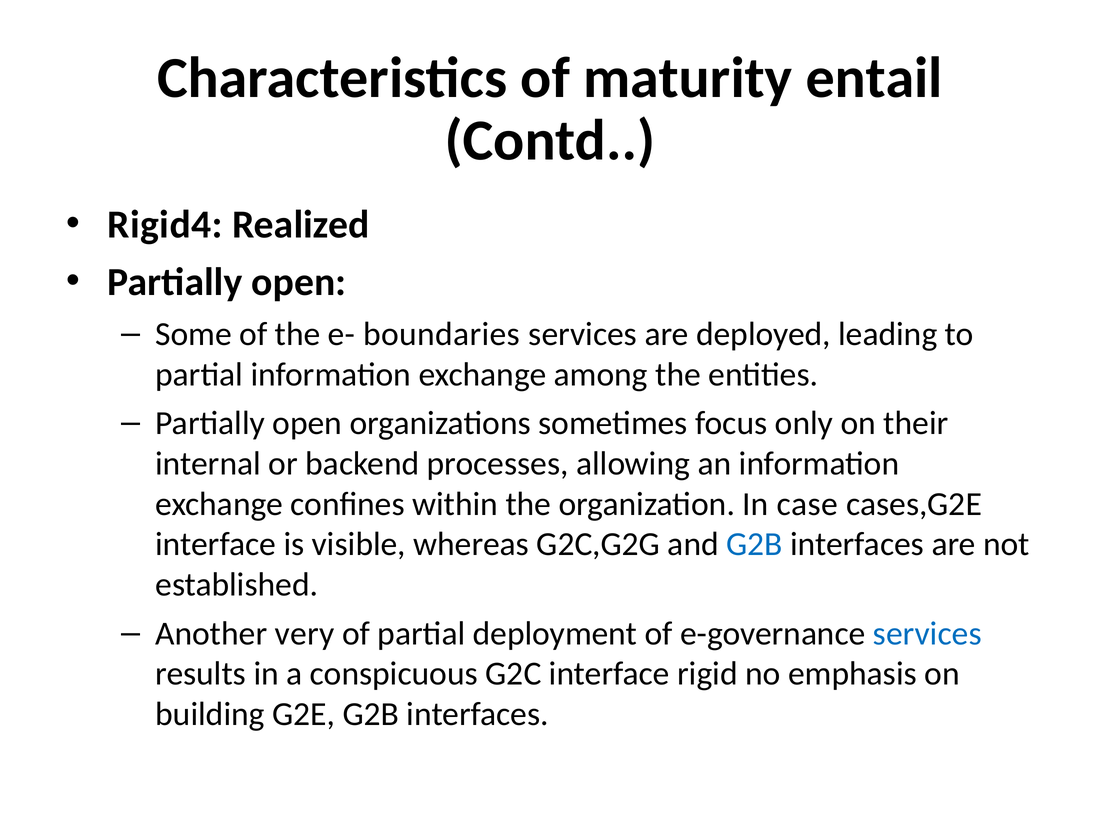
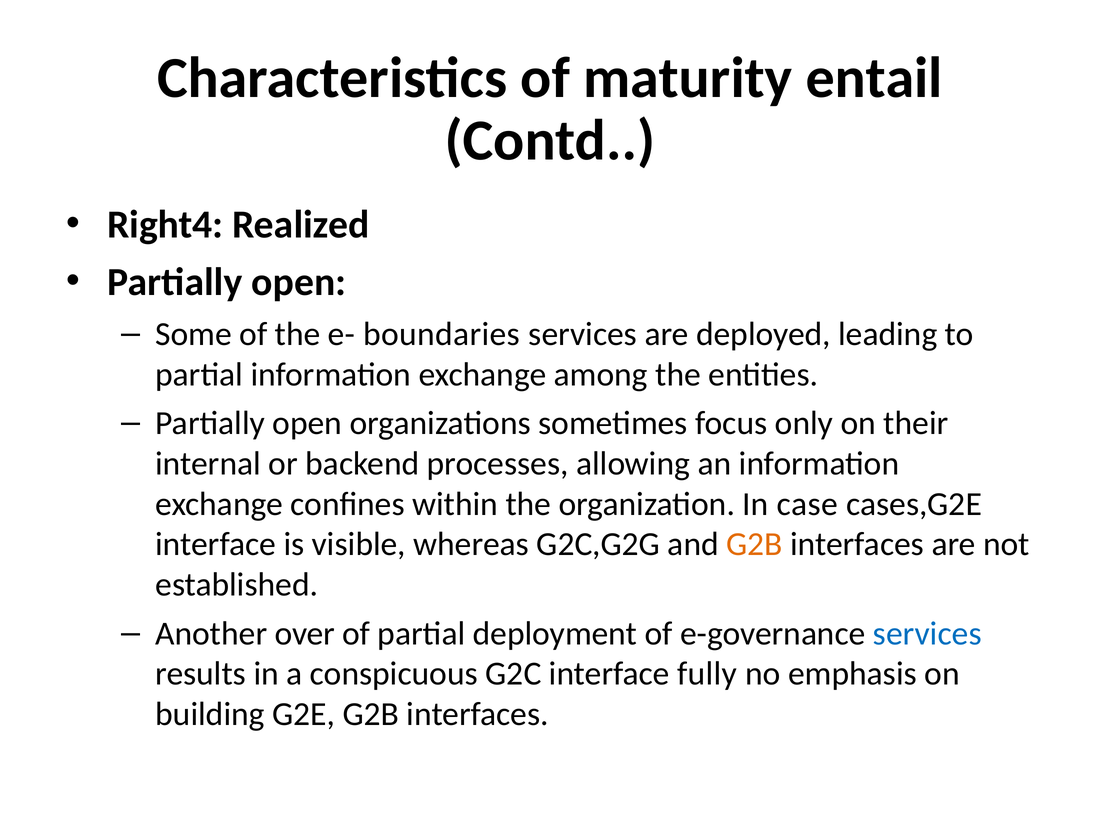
Rigid4: Rigid4 -> Right4 (165, 225)
G2B colour: blue -> orange (754, 544)
very: very -> over (305, 634)
rigid: rigid -> fully (707, 674)
